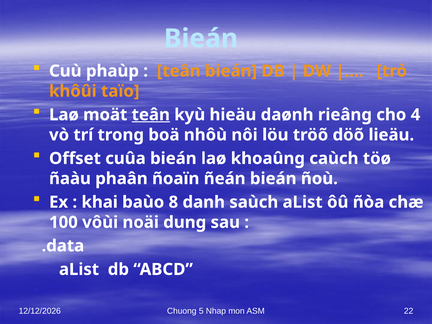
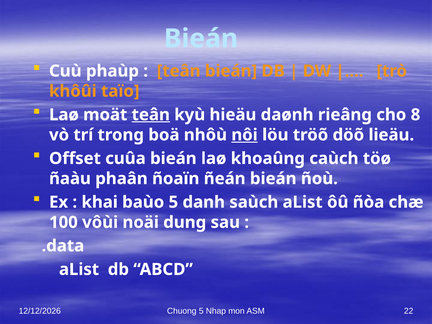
4: 4 -> 8 (415, 115)
nôi underline: none -> present (245, 135)
baùo 8: 8 -> 5 (173, 202)
